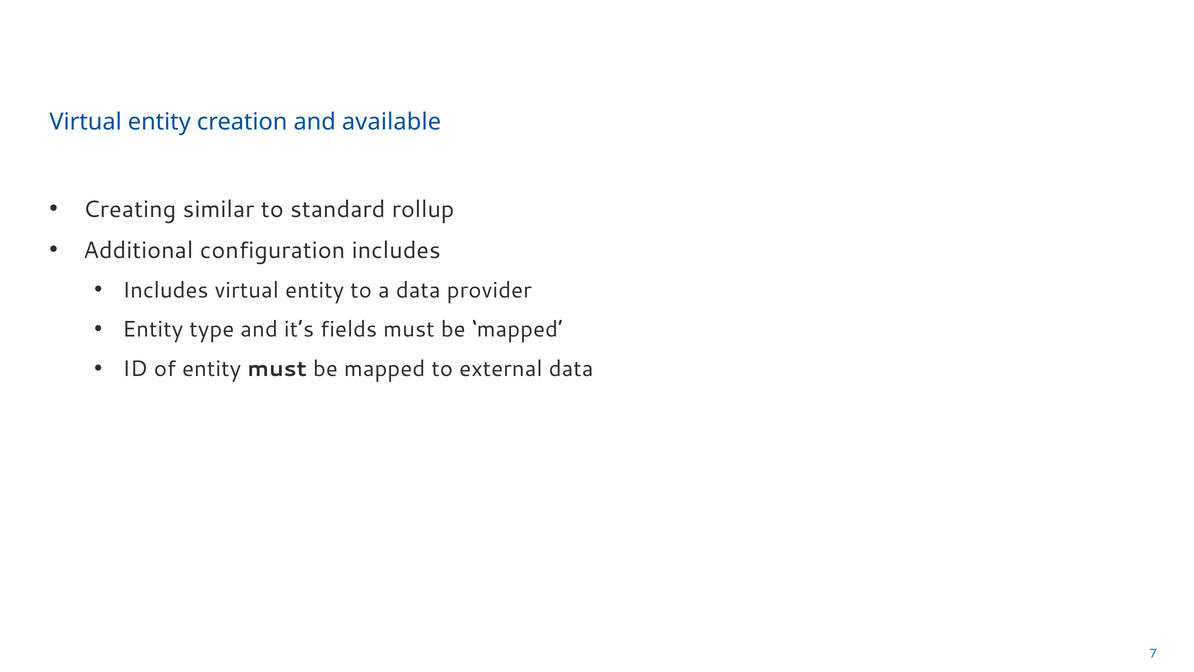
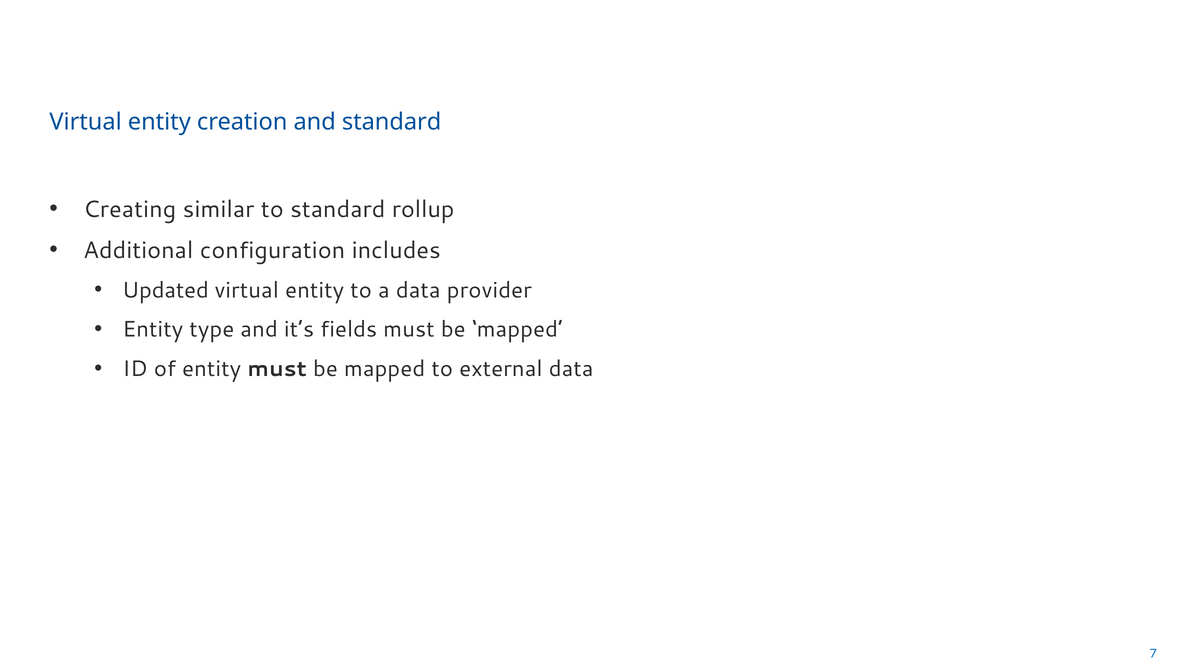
and available: available -> standard (392, 122)
Includes: Includes -> Updated (165, 290)
